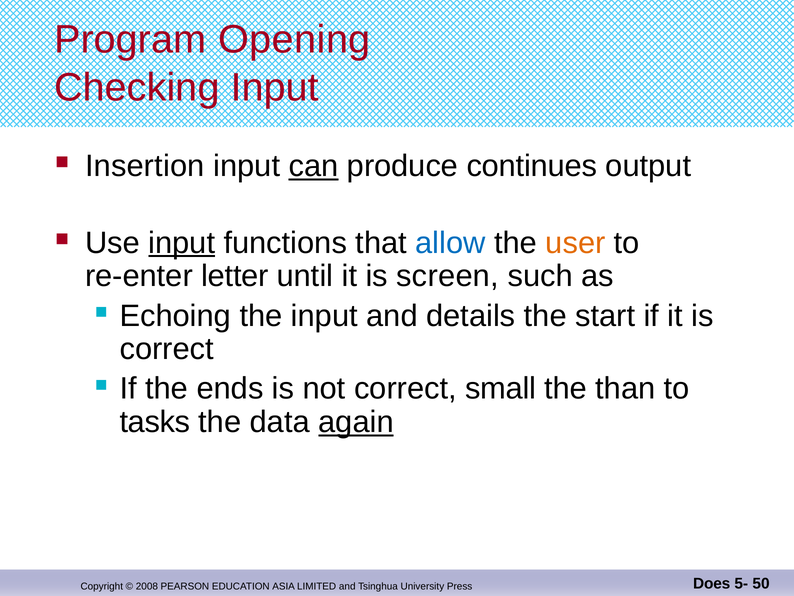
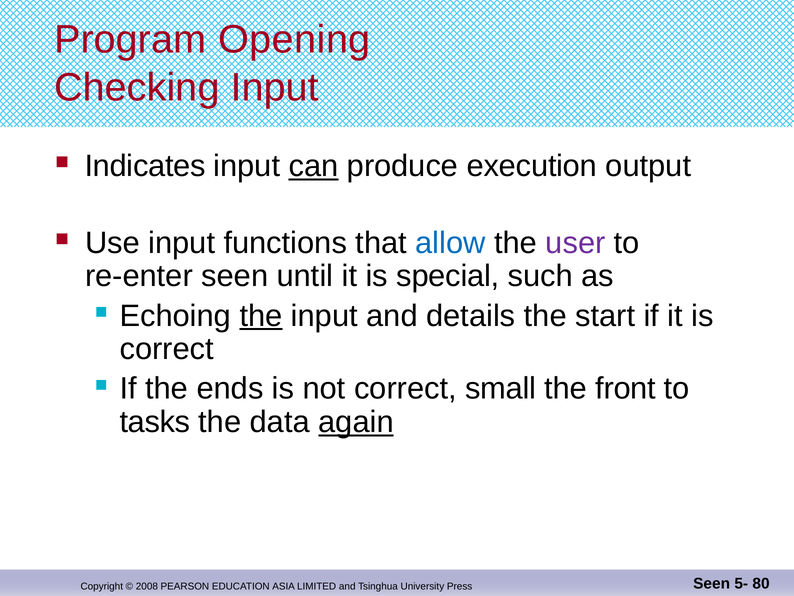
Insertion: Insertion -> Indicates (145, 166)
continues: continues -> execution (532, 166)
input underline: present -> none (182, 243)
user colour: orange -> purple (575, 243)
re-enter letter: letter -> seen (235, 276)
screen: screen -> special (448, 276)
the underline: none -> present (261, 316)
than: than -> front (626, 388)
Does: Does -> Seen (712, 583)
50: 50 -> 80 (761, 583)
